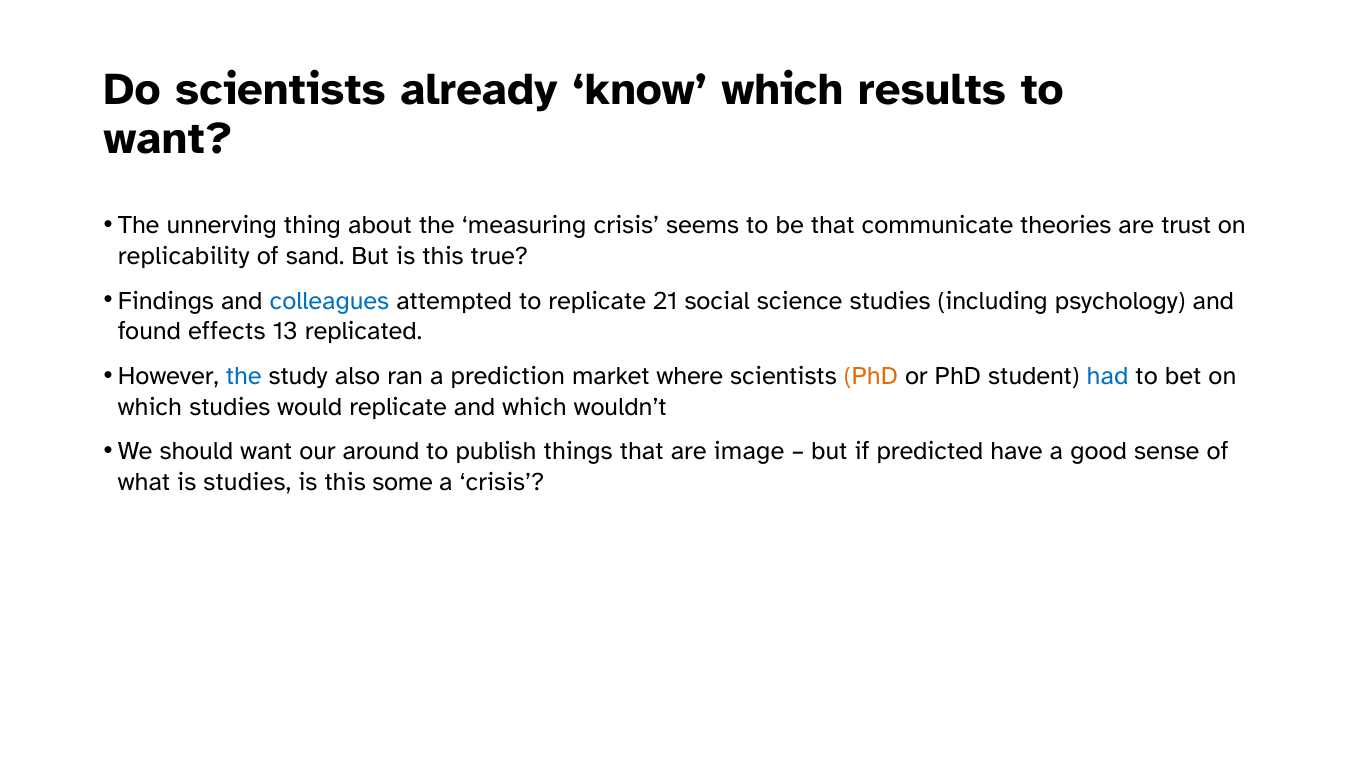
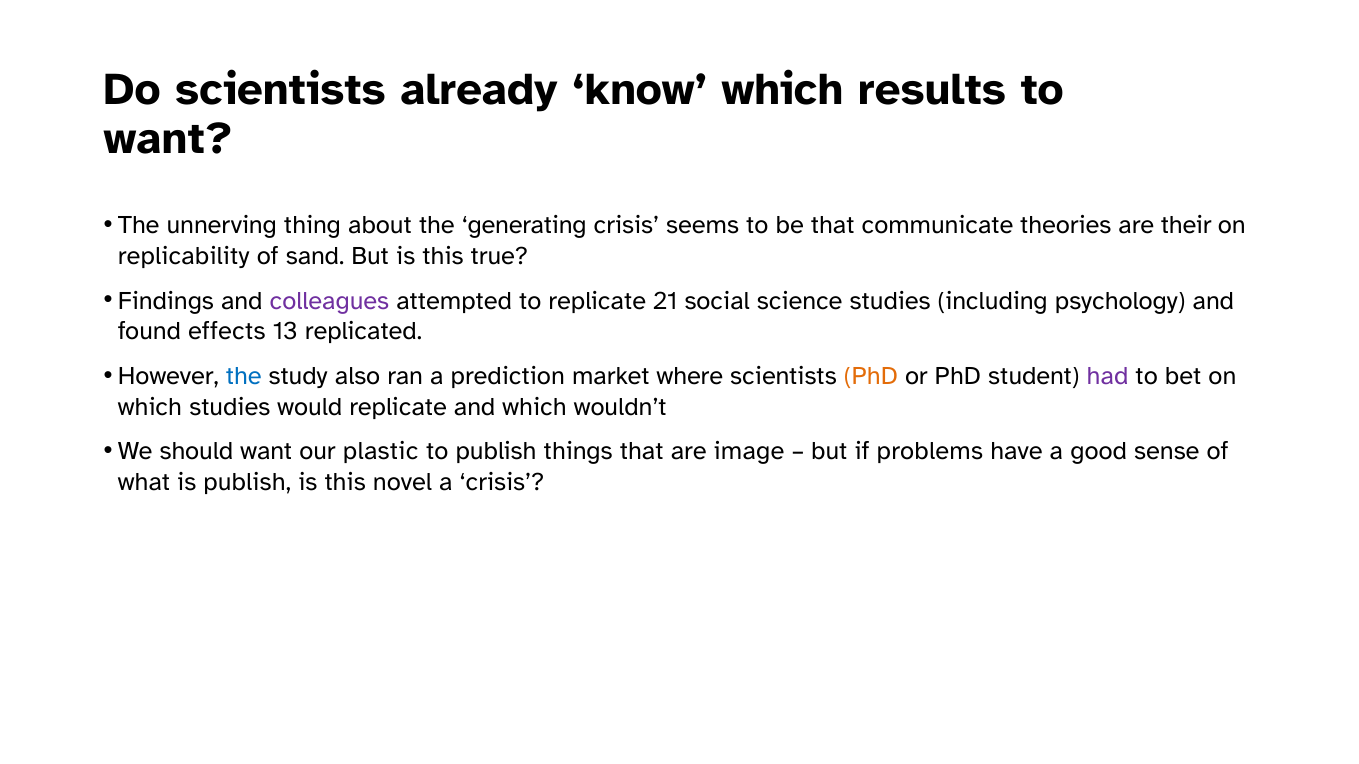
measuring: measuring -> generating (524, 226)
trust: trust -> their (1186, 226)
colleagues colour: blue -> purple (329, 301)
had colour: blue -> purple (1108, 376)
around: around -> plastic (381, 452)
predicted: predicted -> problems (930, 452)
is studies: studies -> publish (247, 482)
some: some -> novel (402, 482)
